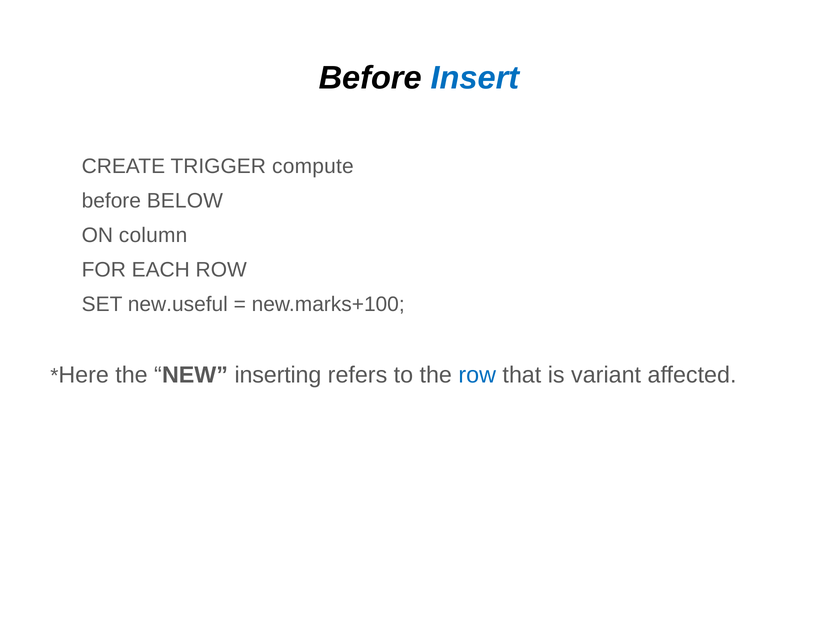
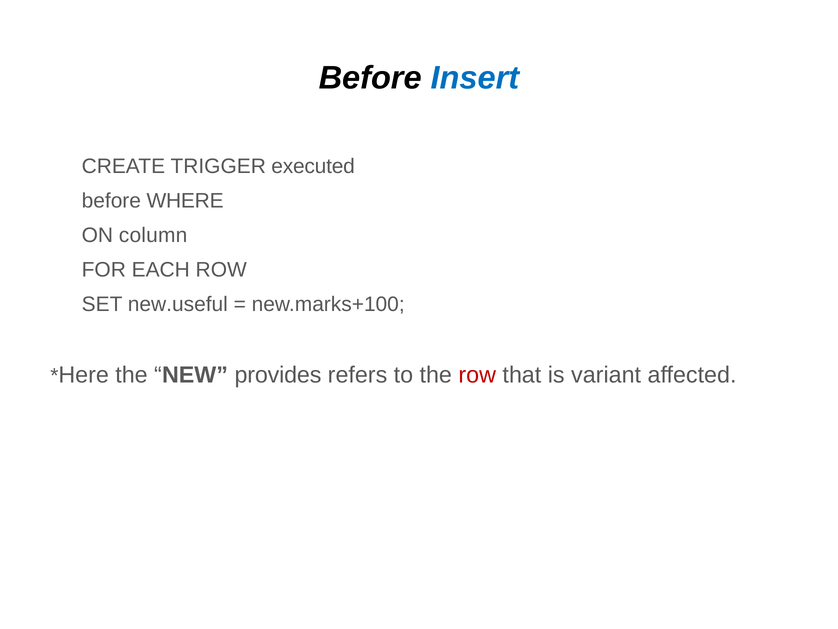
compute: compute -> executed (313, 166)
BELOW: BELOW -> WHERE (185, 201)
inserting: inserting -> provides (278, 375)
row colour: blue -> red (477, 375)
